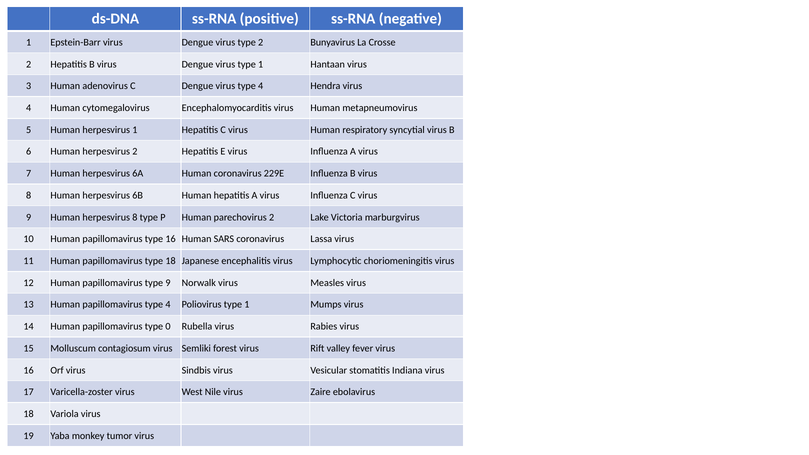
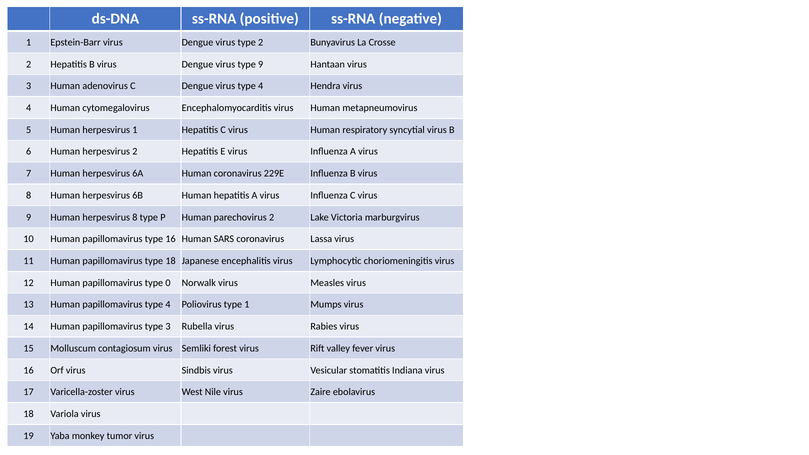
virus type 1: 1 -> 9 (261, 64)
type 9: 9 -> 0 (168, 283)
type 0: 0 -> 3 (168, 327)
